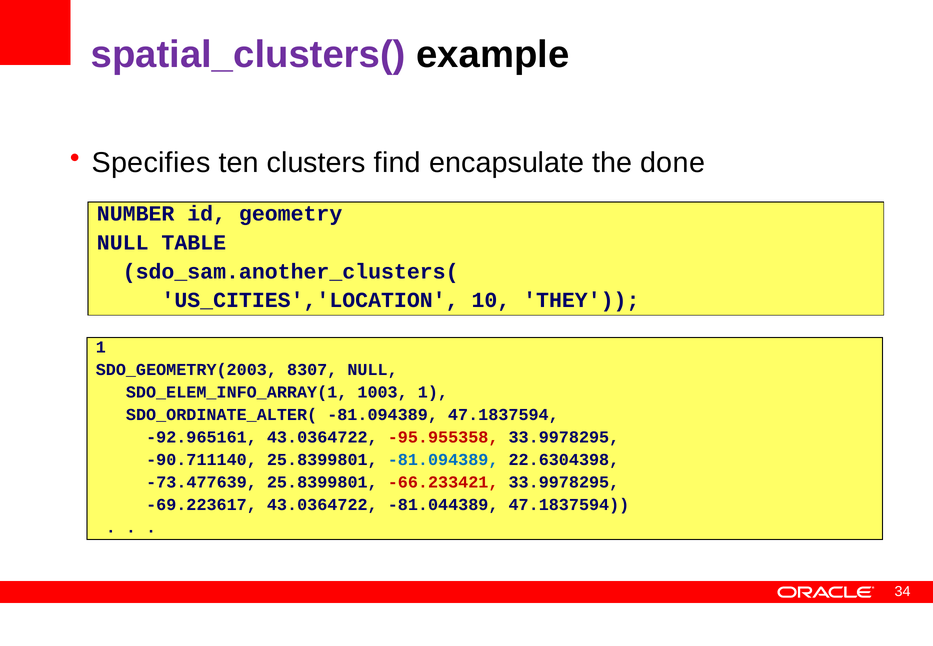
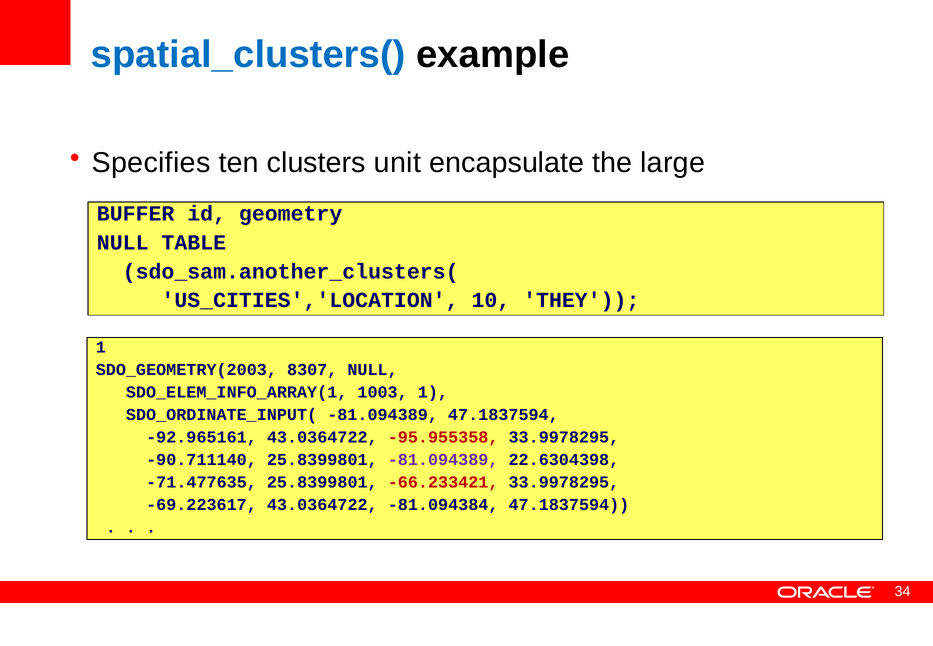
spatial_clusters( colour: purple -> blue (248, 54)
find: find -> unit (397, 163)
done: done -> large (673, 163)
NUMBER: NUMBER -> BUFFER (136, 214)
SDO_ORDINATE_ALTER(: SDO_ORDINATE_ALTER( -> SDO_ORDINATE_INPUT( (222, 415)
-81.094389 colour: blue -> purple (443, 460)
-73.477639: -73.477639 -> -71.477635 (202, 482)
-81.044389: -81.044389 -> -81.094384 (443, 504)
